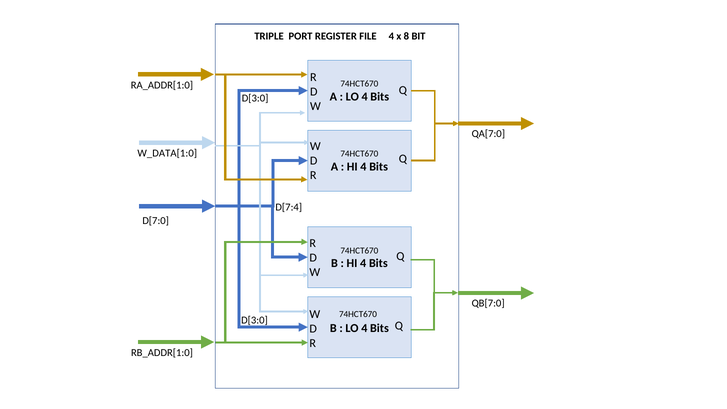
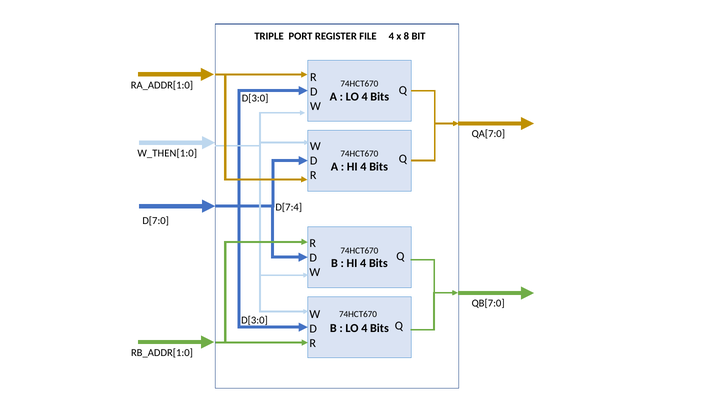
W_DATA[1:0: W_DATA[1:0 -> W_THEN[1:0 (167, 153)
